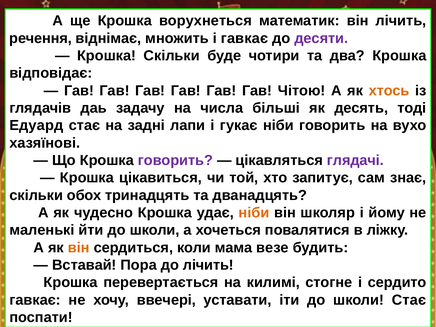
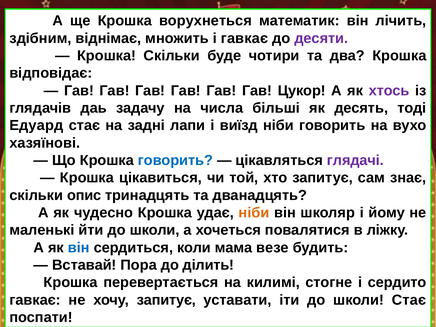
речення: речення -> здібним (40, 38)
Чітою: Чітою -> Цукор (302, 91)
хтось colour: orange -> purple (389, 91)
гукає: гукає -> виїзд (239, 126)
говорить colour: purple -> blue (175, 160)
обох: обох -> опис (84, 195)
він colour: orange -> blue (79, 248)
до лічить: лічить -> ділить (208, 265)
хочу ввечері: ввечері -> запитує (166, 300)
